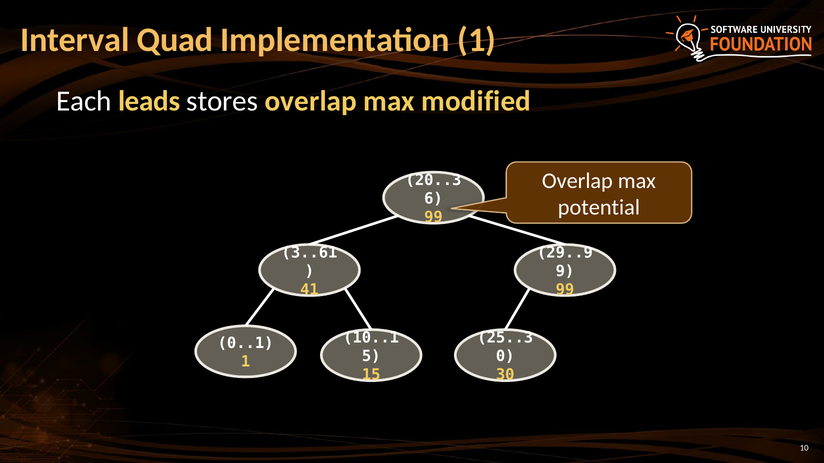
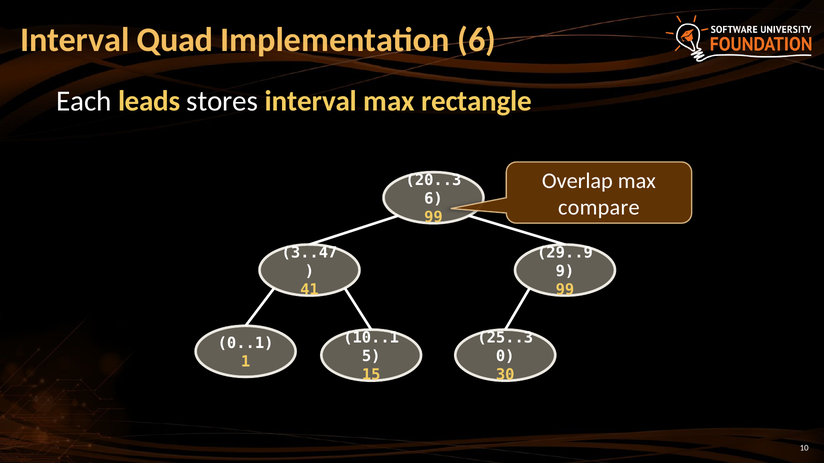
Implementation 1: 1 -> 6 (477, 40)
stores overlap: overlap -> interval (311, 102)
modified: modified -> rectangle (476, 102)
potential: potential -> compare (599, 208)
3..61: 3..61 -> 3..47 (309, 253)
